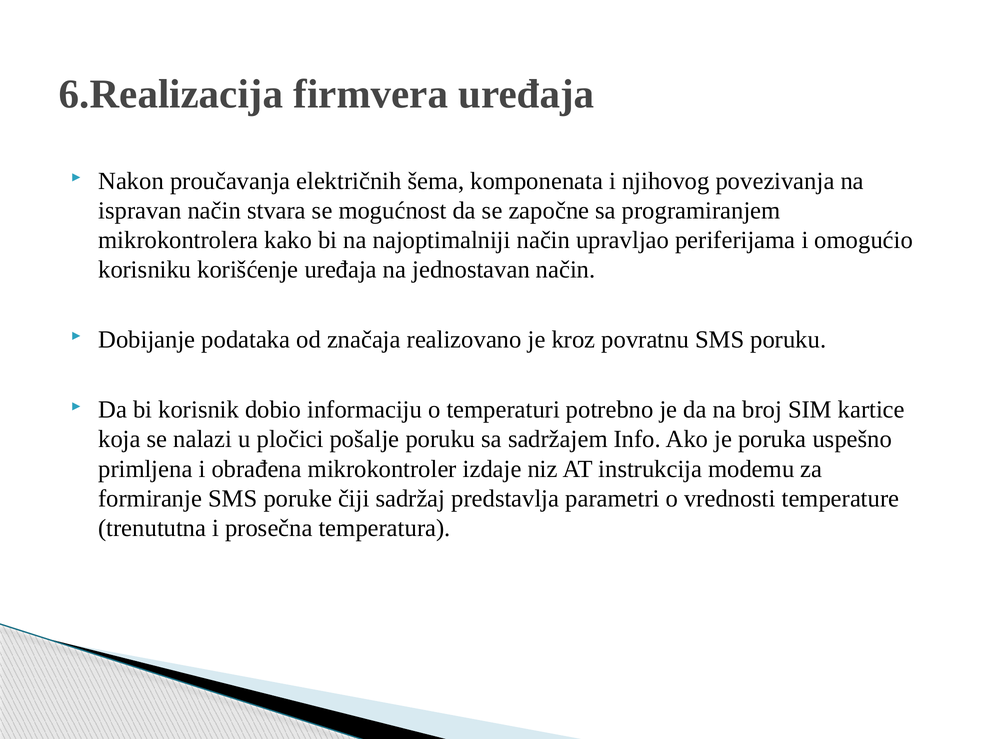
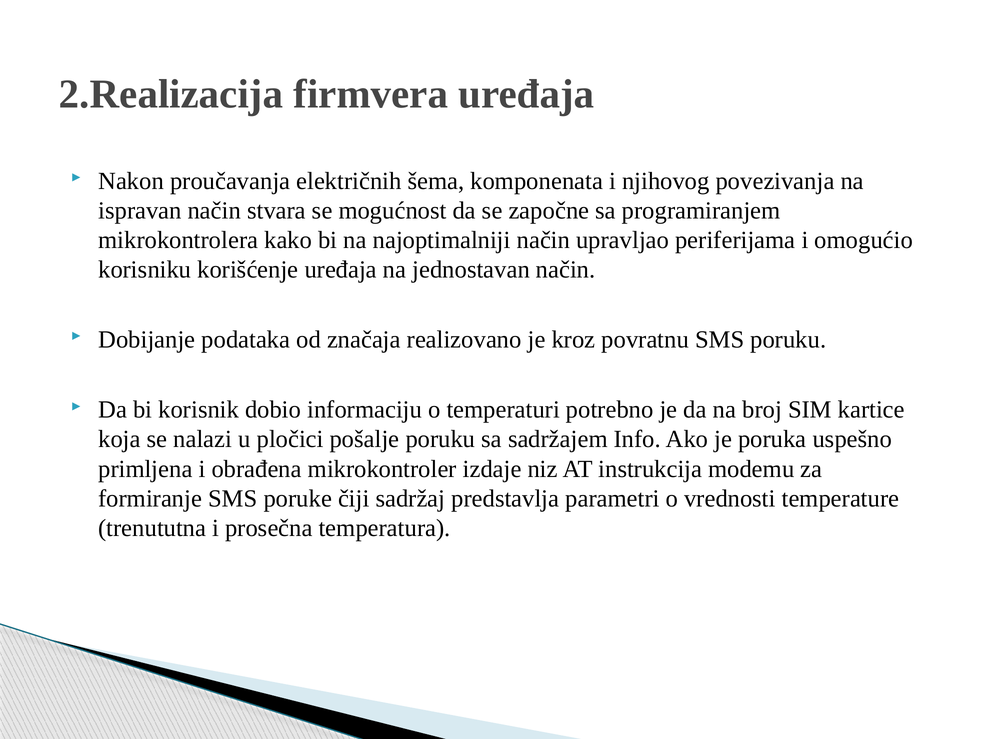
6.Realizacija: 6.Realizacija -> 2.Realizacija (171, 94)
